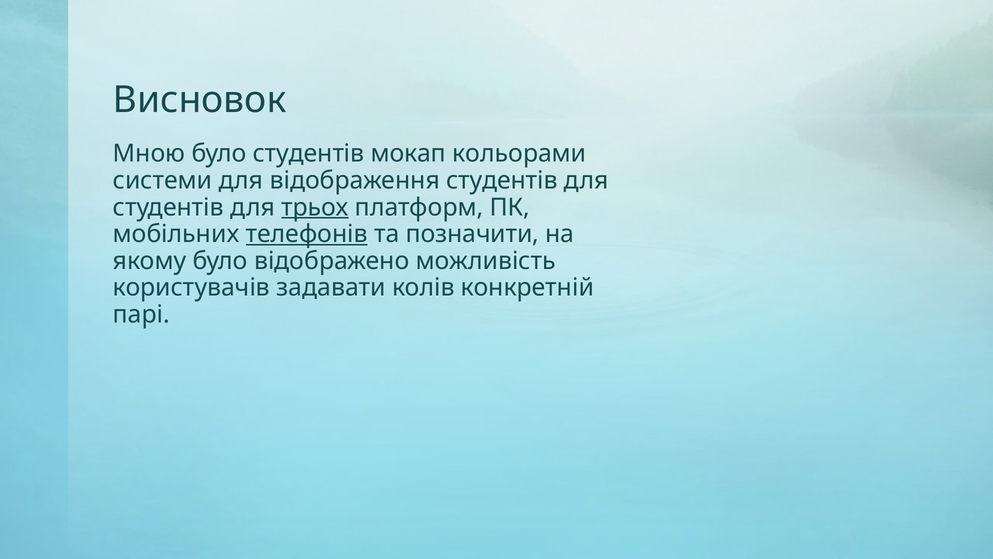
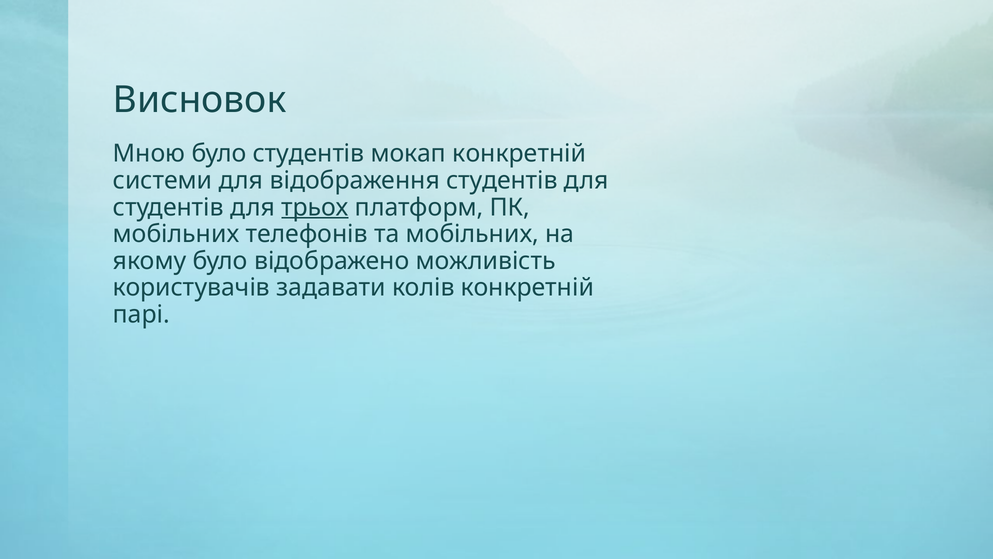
мокап кольорами: кольорами -> конкретній (519, 154)
телефонів underline: present -> none (307, 234)
та позначити: позначити -> мобільних (472, 234)
